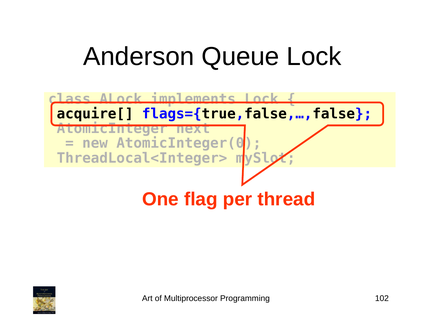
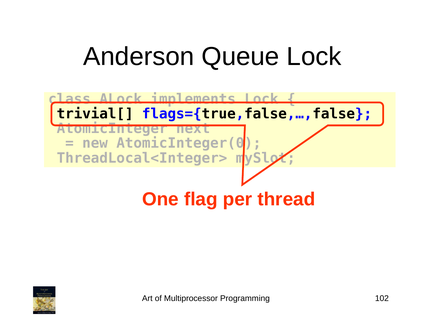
acquire[: acquire[ -> trivial[ (95, 114)
